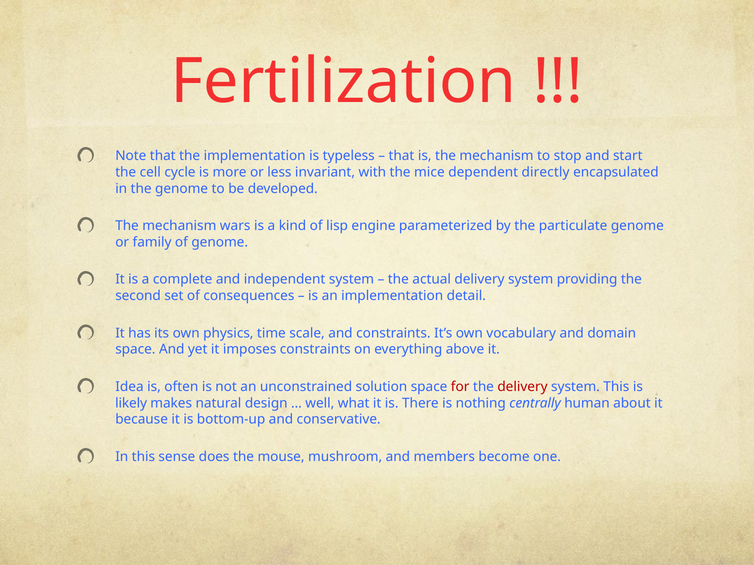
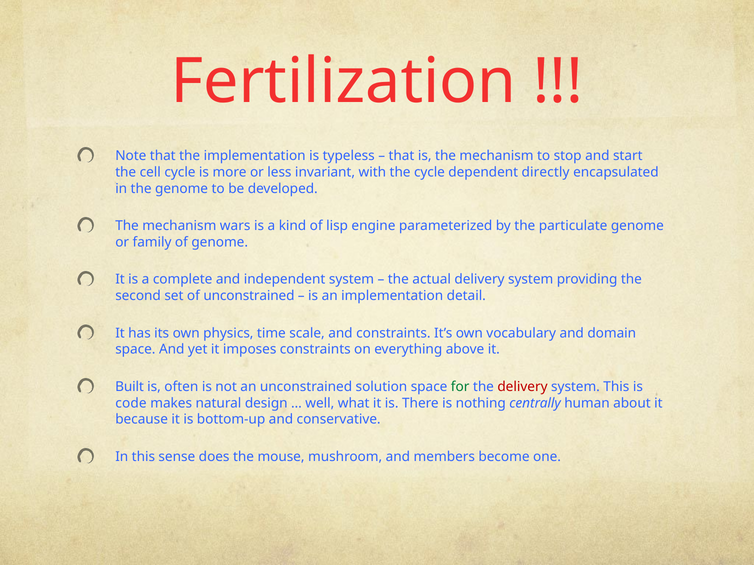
the mice: mice -> cycle (429, 172)
of consequences: consequences -> unconstrained (249, 296)
Idea: Idea -> Built (130, 387)
for colour: red -> green (460, 387)
likely: likely -> code (131, 403)
